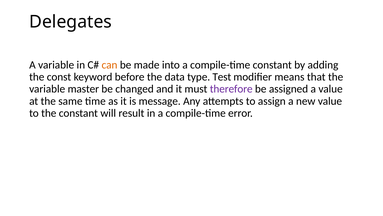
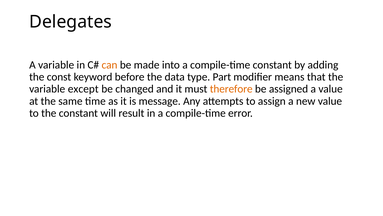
Test: Test -> Part (222, 77)
master: master -> except (83, 89)
therefore colour: purple -> orange (231, 89)
